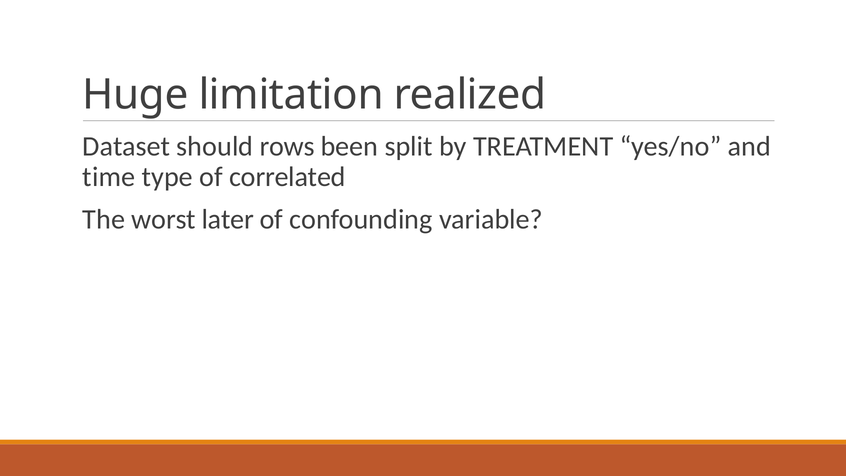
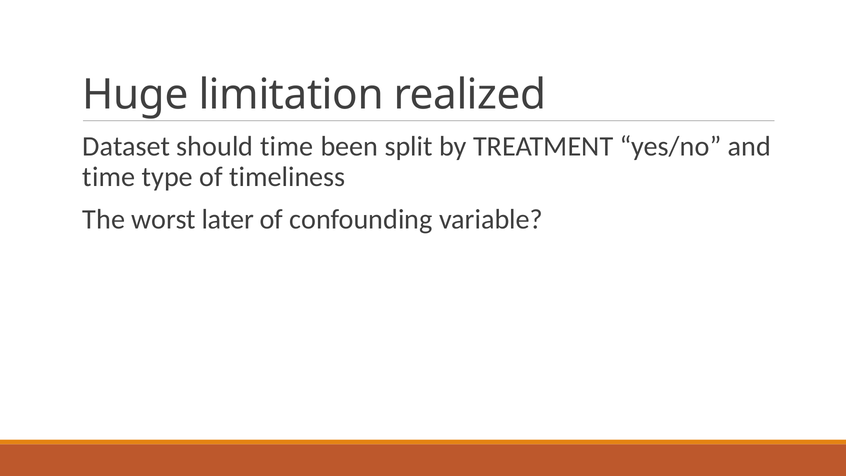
should rows: rows -> time (287, 146)
correlated: correlated -> timeliness (287, 177)
